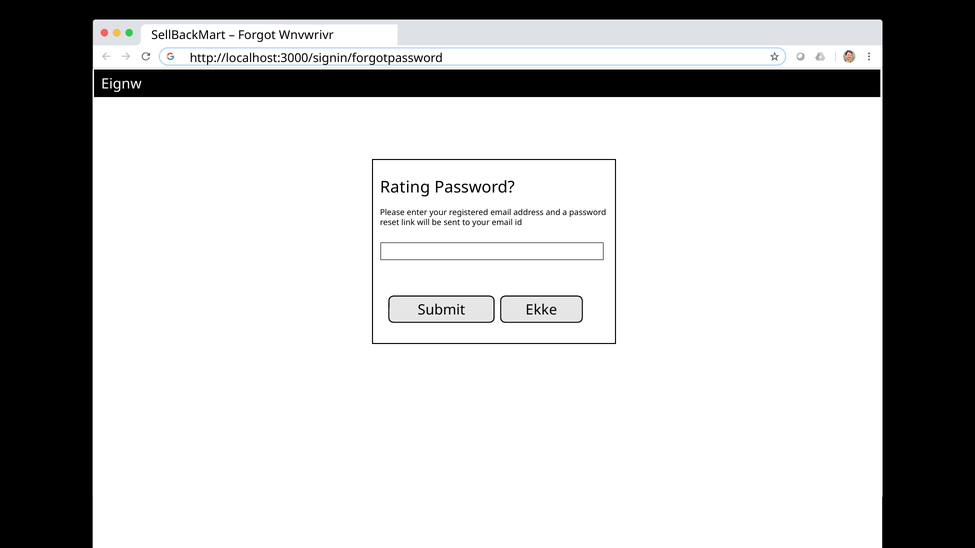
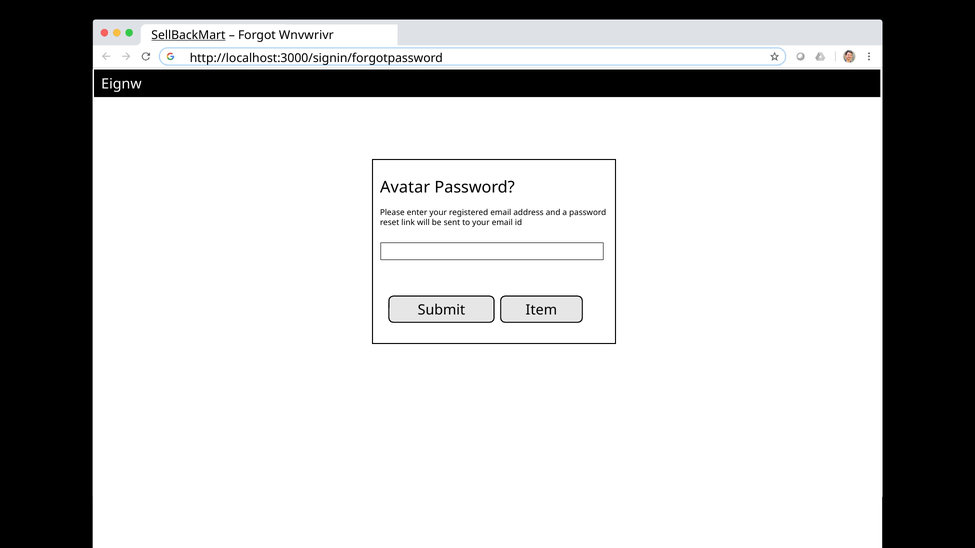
SellBackMart underline: none -> present (188, 35)
Rating: Rating -> Avatar (405, 188)
Ekke: Ekke -> Item (541, 310)
